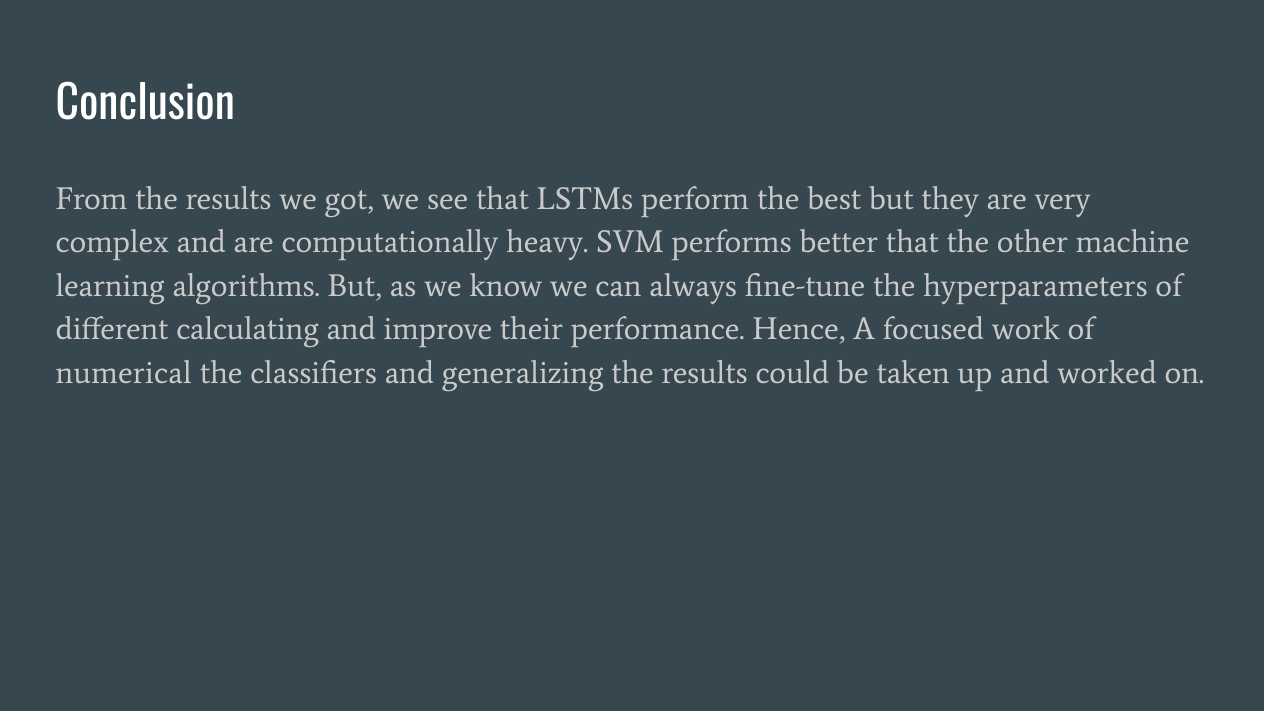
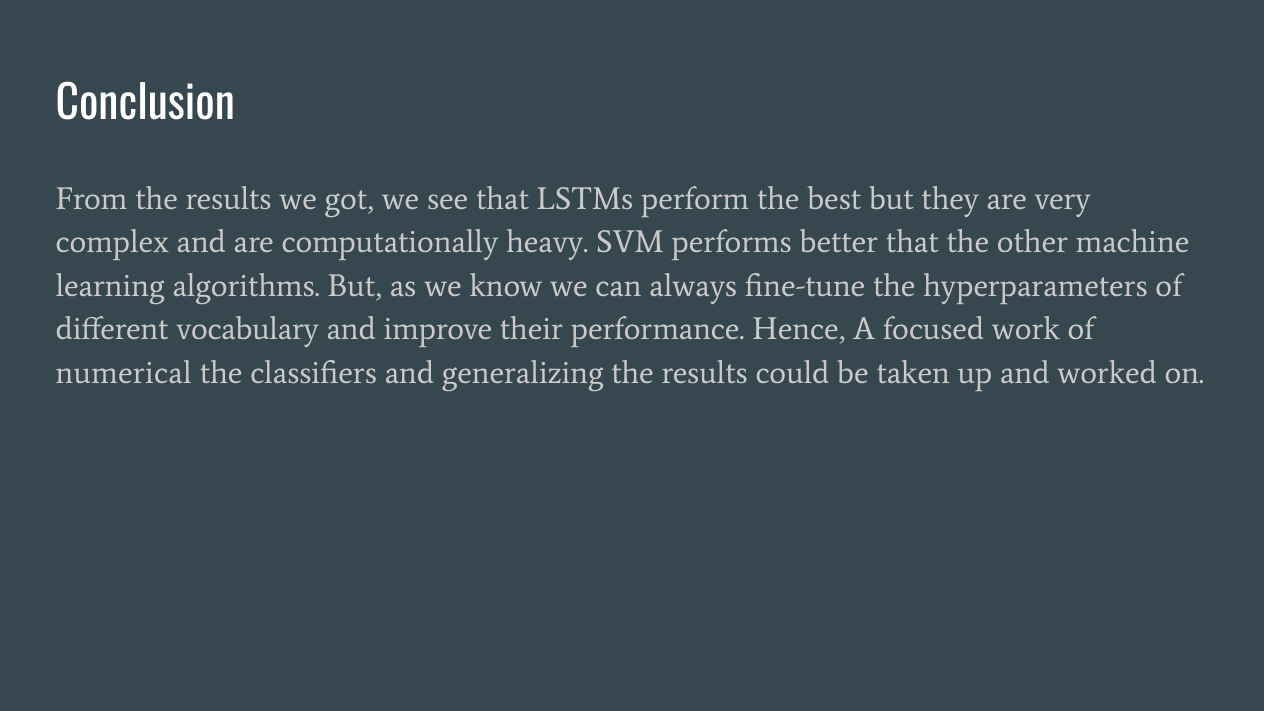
calculating: calculating -> vocabulary (248, 330)
